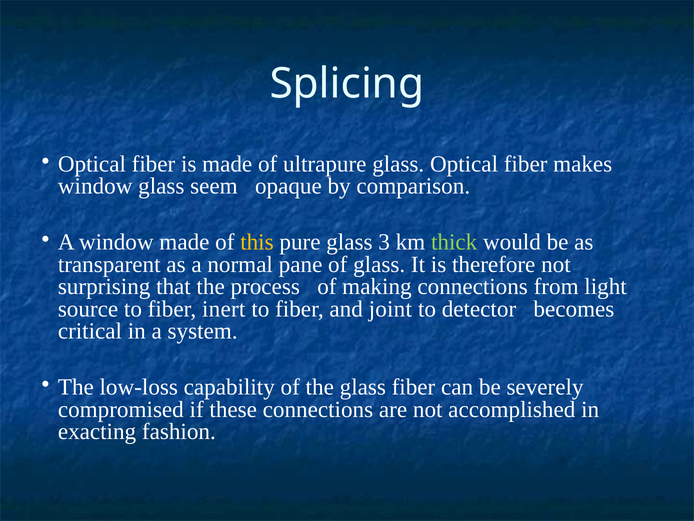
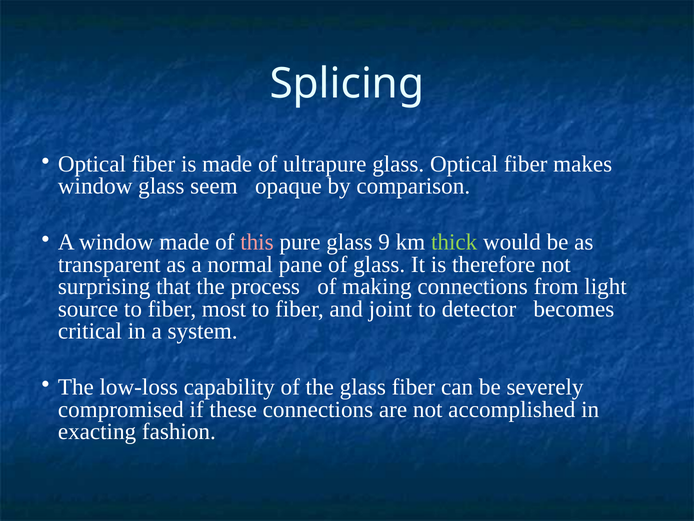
this colour: yellow -> pink (257, 242)
3: 3 -> 9 (384, 242)
inert: inert -> most (224, 309)
